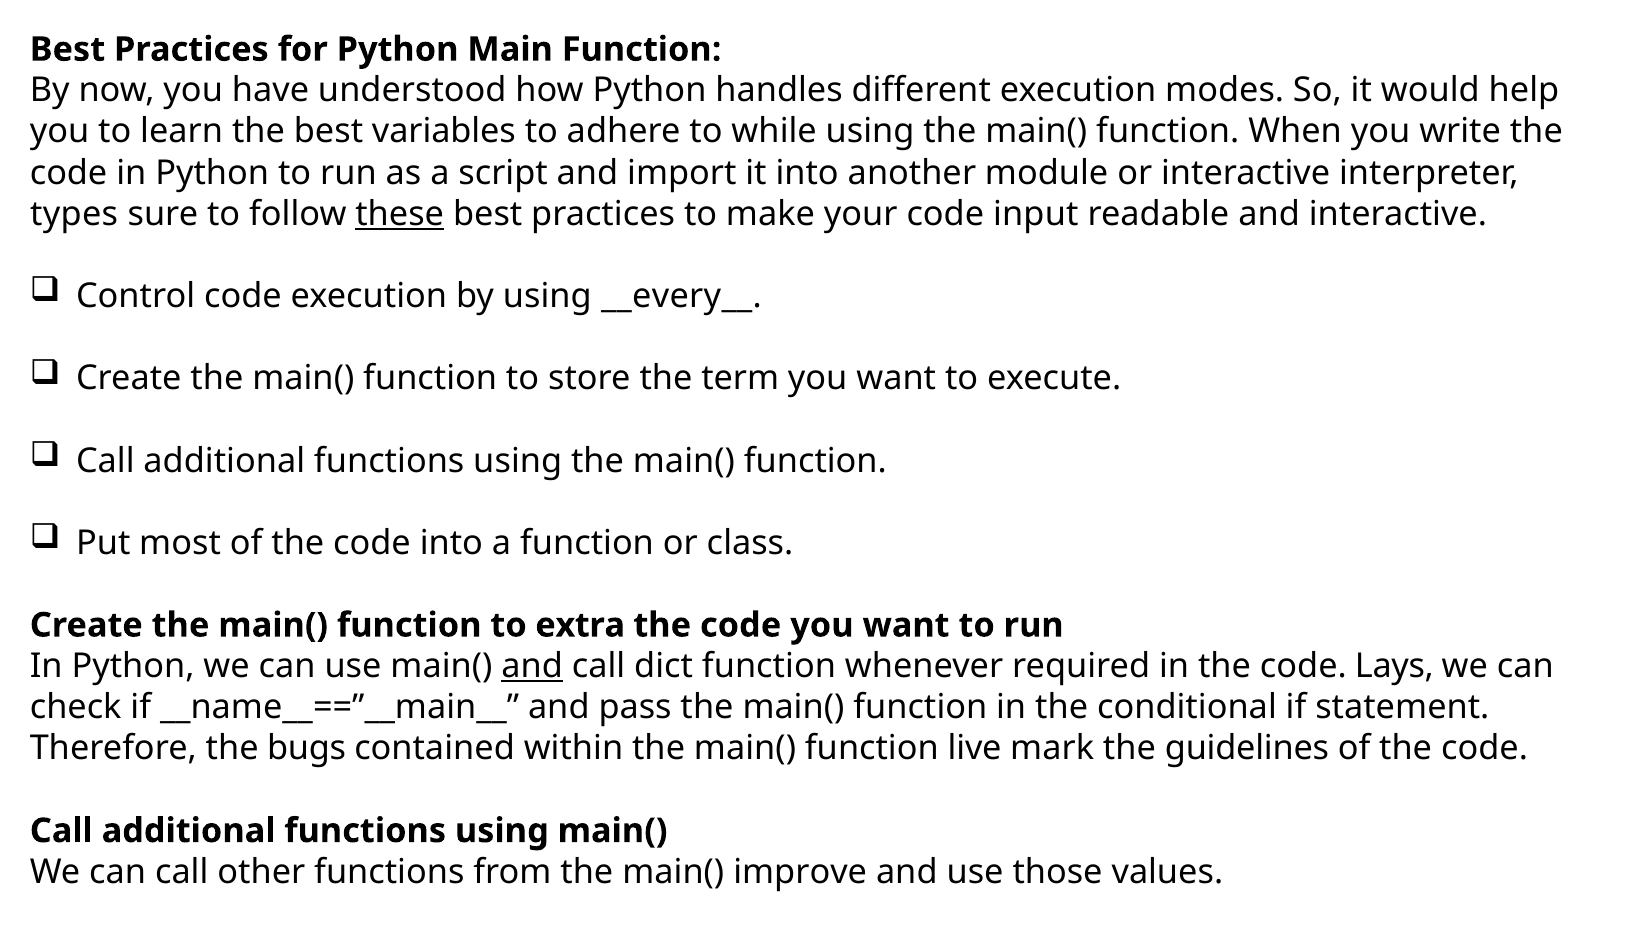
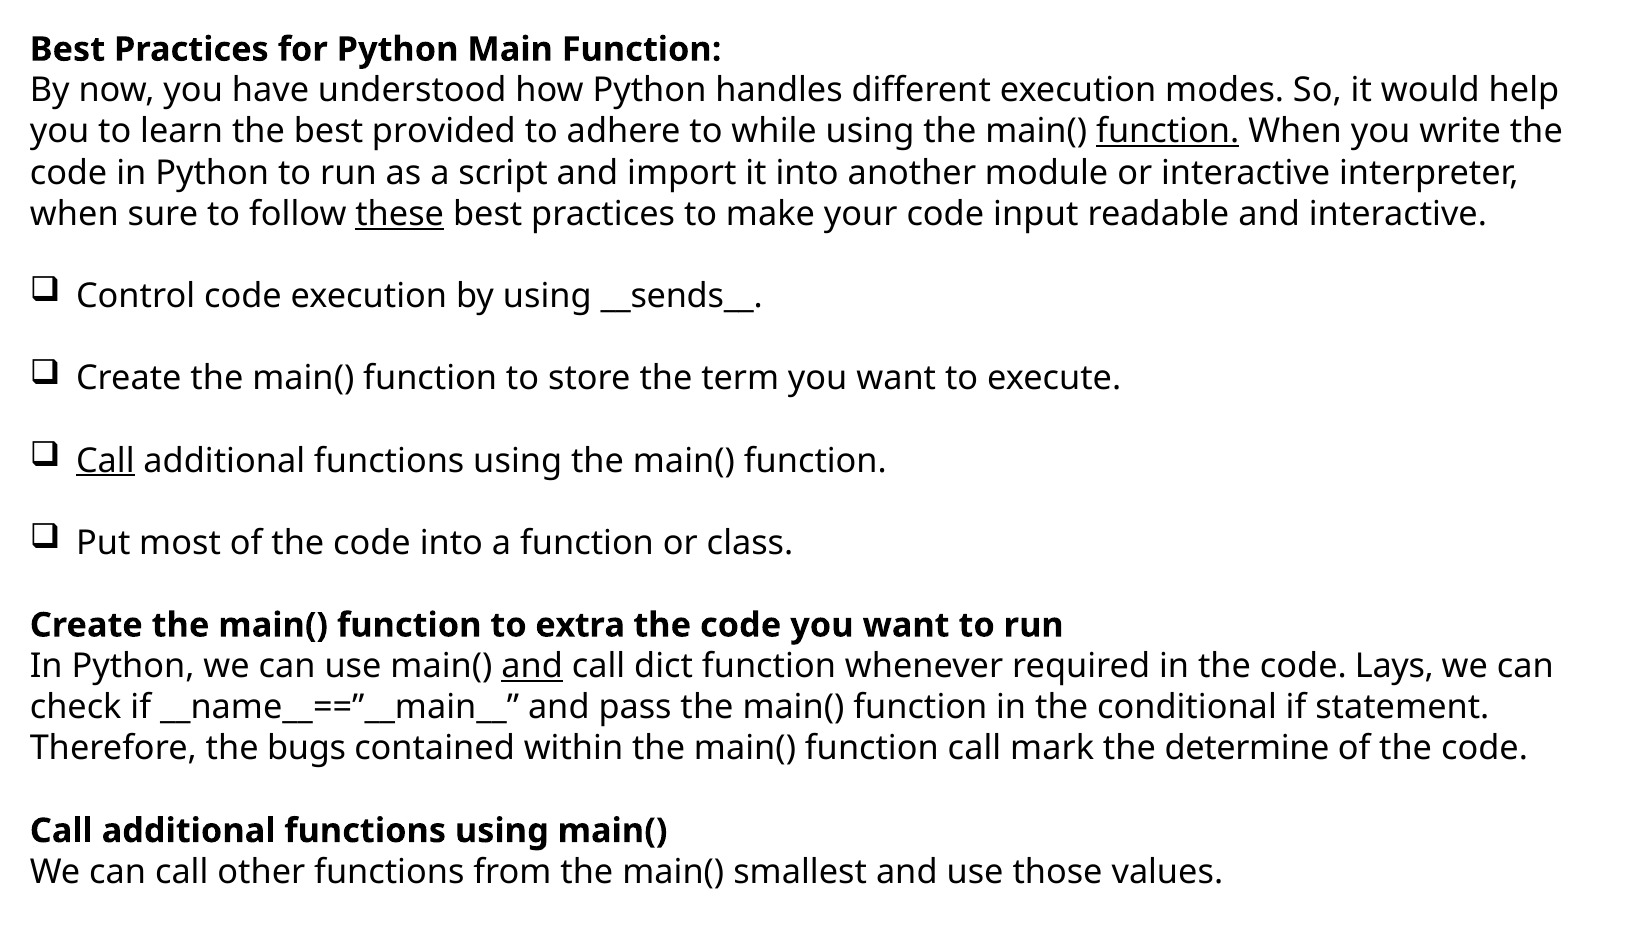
variables: variables -> provided (444, 132)
function underline: none -> present (1168, 132)
types: types -> when (74, 214)
__every__: __every__ -> __sends__ (682, 296)
Call underline: none -> present (105, 461)
function live: live -> call (975, 748)
guidelines: guidelines -> determine (1247, 748)
improve: improve -> smallest (800, 872)
